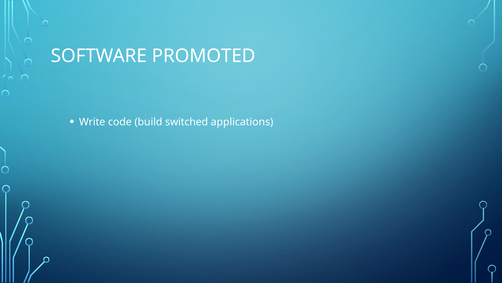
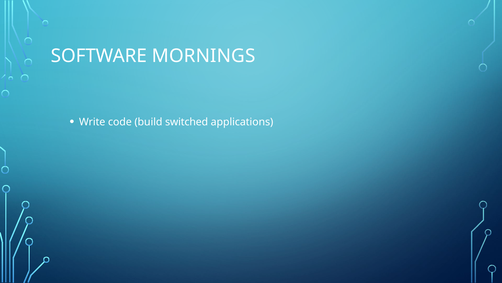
PROMOTED: PROMOTED -> MORNINGS (204, 56)
